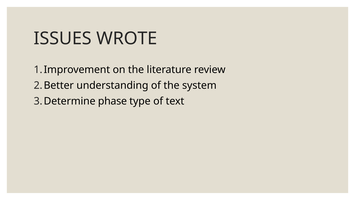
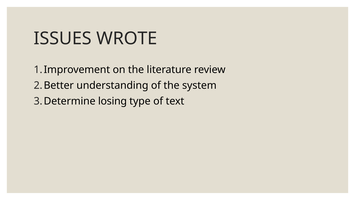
phase: phase -> losing (112, 101)
